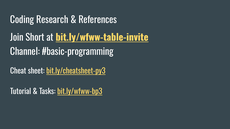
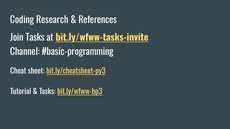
Join Short: Short -> Tasks (35, 38)
bit.ly/wfww-table-invite: bit.ly/wfww-table-invite -> bit.ly/wfww-tasks-invite (102, 38)
